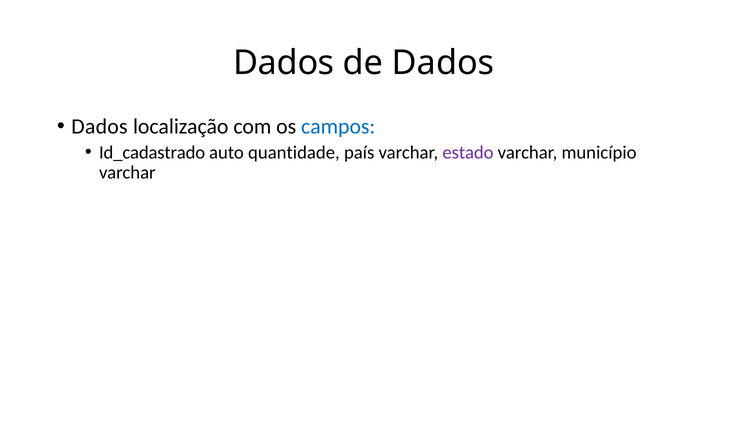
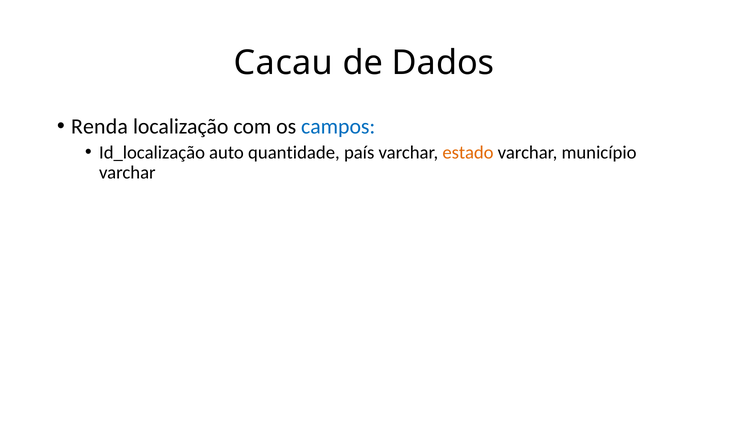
Dados: Dados -> Cacau (283, 63)
Dados: Dados -> Renda (99, 126)
Id_cadastrado: Id_cadastrado -> Id_localização (152, 152)
estado colour: purple -> orange (468, 152)
